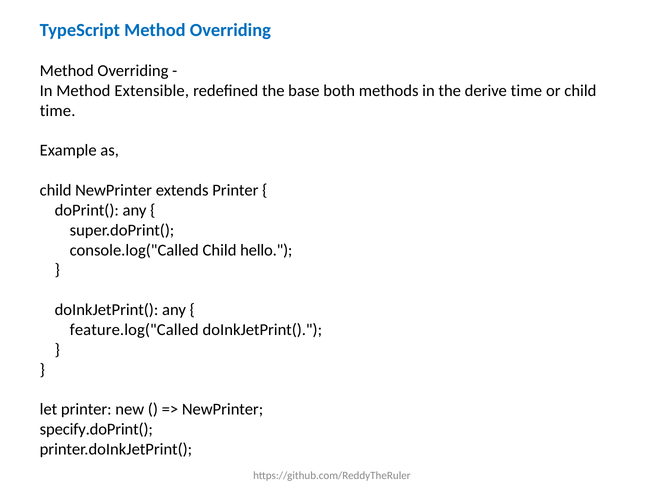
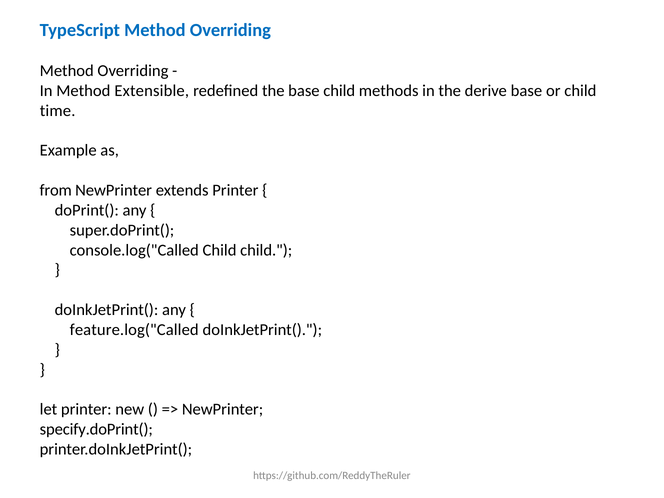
base both: both -> child (339, 91)
derive time: time -> base (526, 91)
child: child -> from (56, 190)
Child hello: hello -> child (266, 250)
